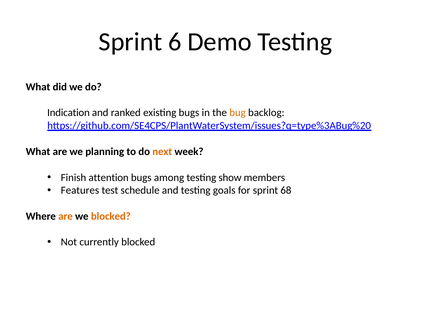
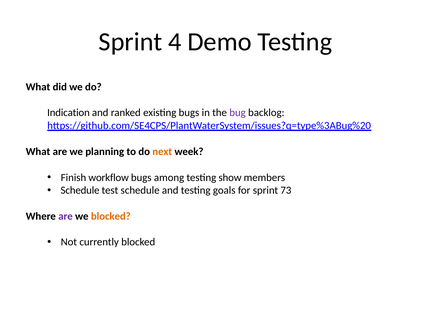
6: 6 -> 4 (175, 42)
bug colour: orange -> purple (238, 113)
attention: attention -> workflow (109, 178)
Features: Features -> Schedule (80, 191)
68: 68 -> 73 (286, 191)
are colour: orange -> purple (66, 216)
